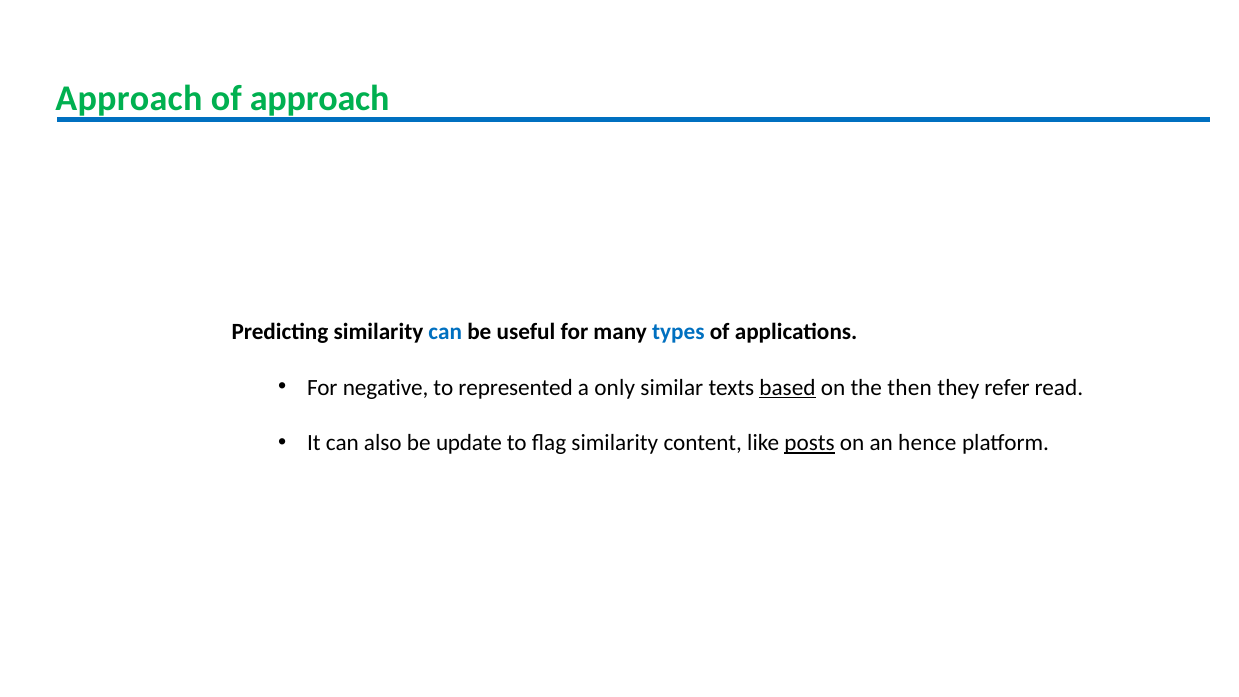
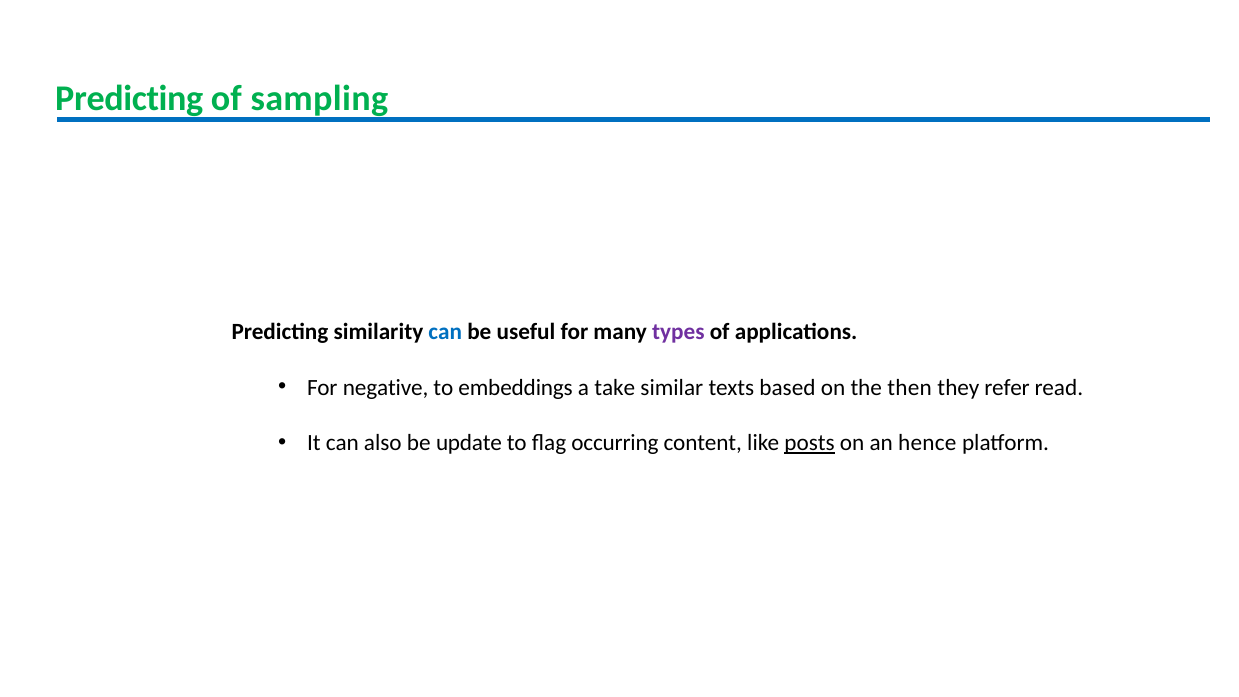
Approach: Approach -> Predicting (129, 98)
of approach: approach -> sampling (319, 98)
types colour: blue -> purple (678, 332)
represented: represented -> embeddings (516, 387)
only: only -> take (615, 387)
based underline: present -> none (787, 387)
flag similarity: similarity -> occurring (615, 443)
